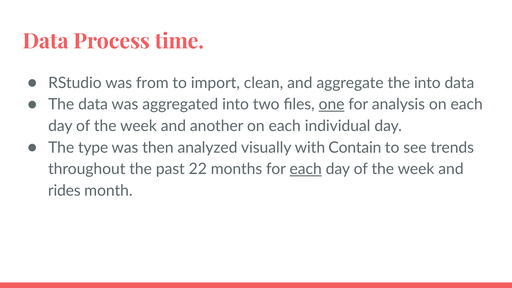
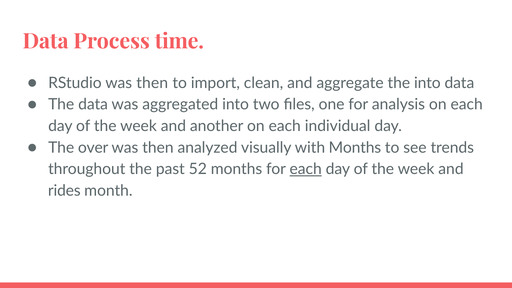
RStudio was from: from -> then (152, 83)
one underline: present -> none (332, 104)
type: type -> over (93, 148)
with Contain: Contain -> Months (355, 148)
22: 22 -> 52 (198, 169)
